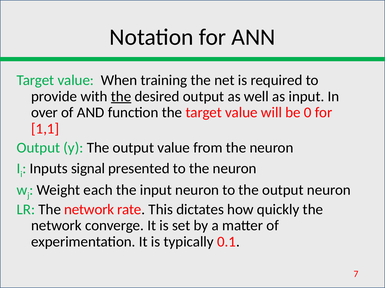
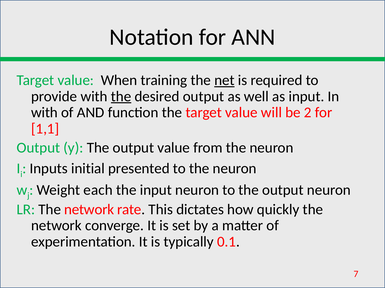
net underline: none -> present (224, 80)
over: over -> with (44, 113)
0: 0 -> 2 (308, 113)
signal: signal -> initial (88, 169)
